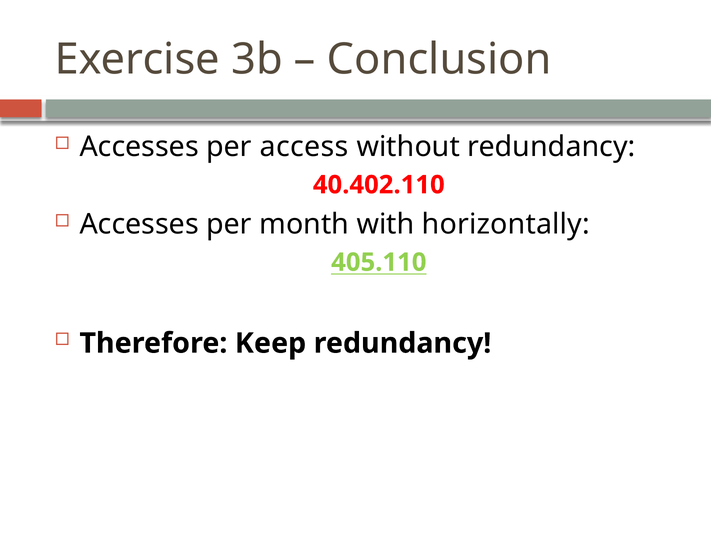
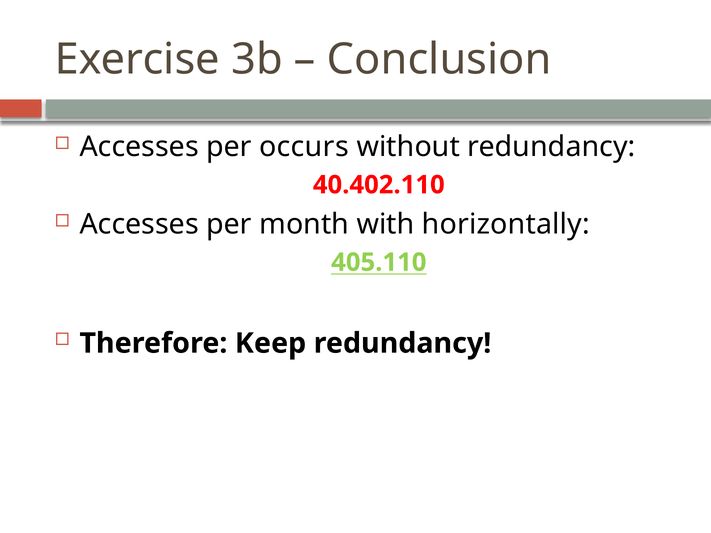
access: access -> occurs (304, 147)
